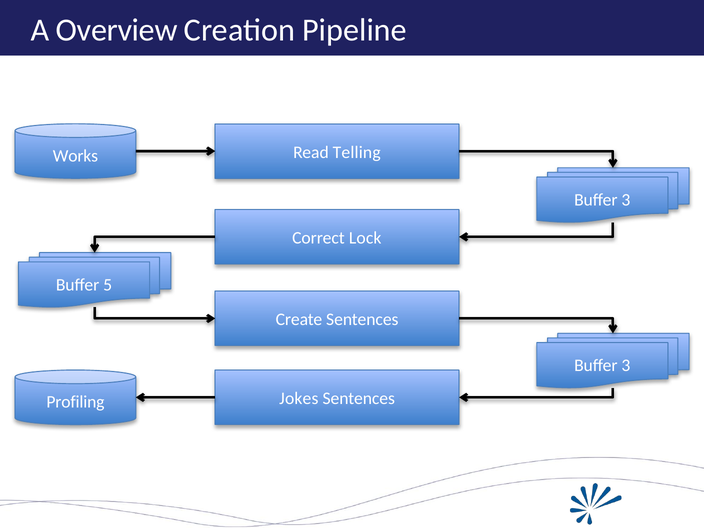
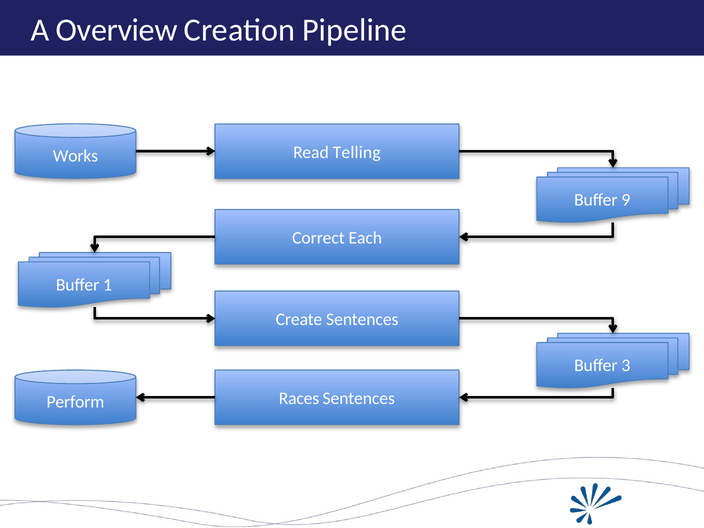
3: 3 -> 9 (626, 200)
Lock: Lock -> Each (365, 238)
5: 5 -> 1 (108, 285)
Jokes: Jokes -> Races (299, 399)
Profiling: Profiling -> Perform (75, 402)
